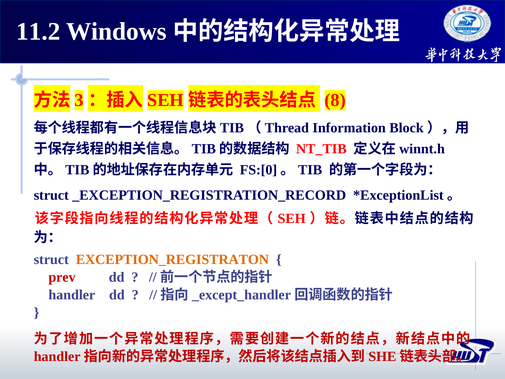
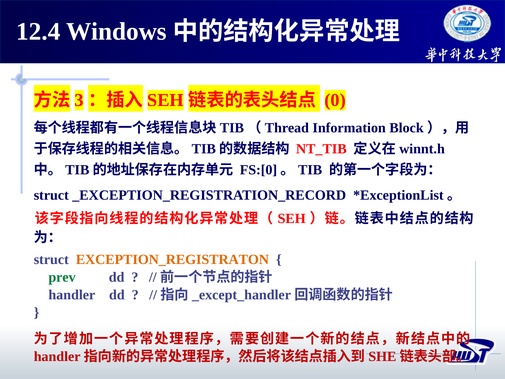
11.2: 11.2 -> 12.4 (38, 31)
8: 8 -> 0 (335, 100)
prev colour: red -> green (62, 277)
